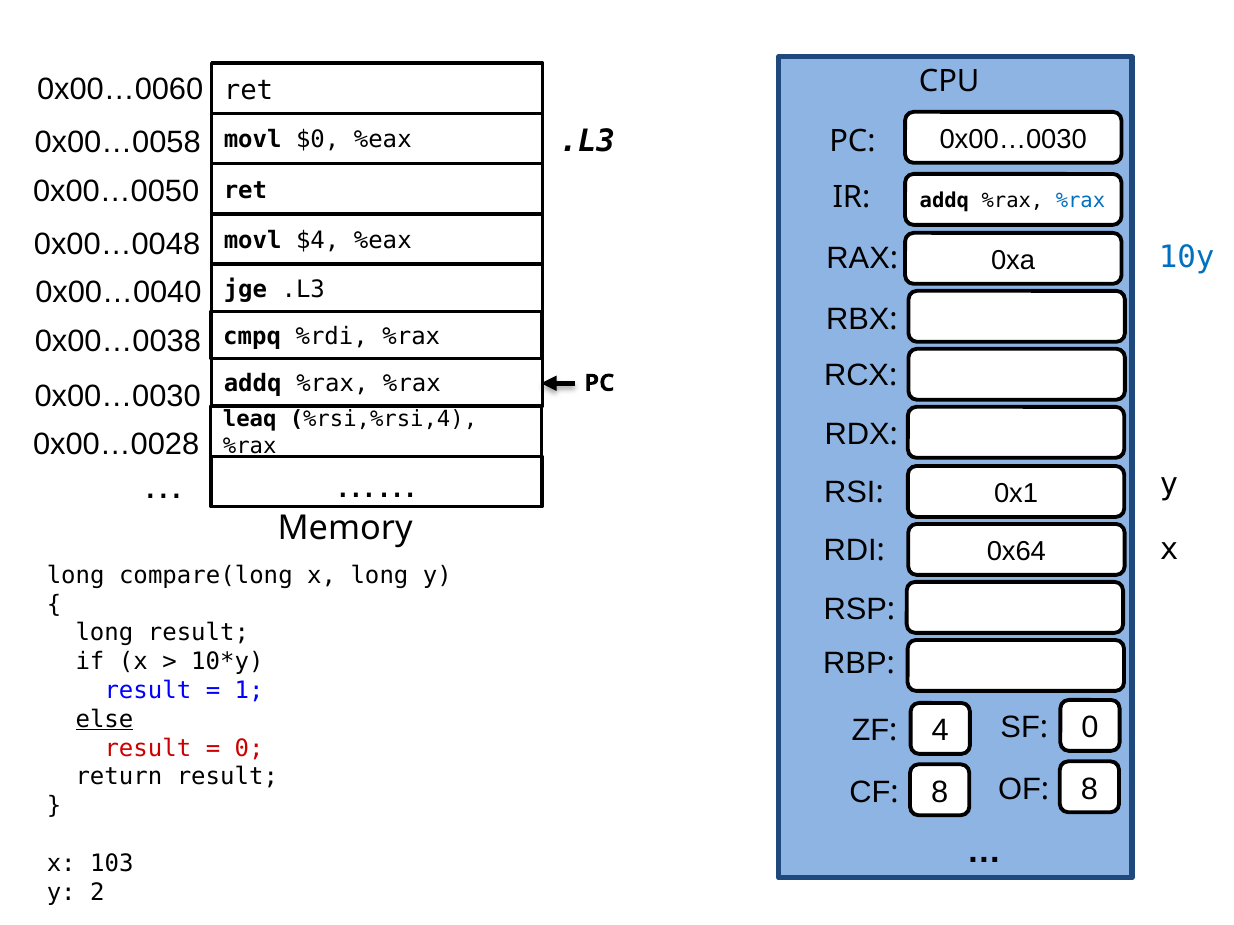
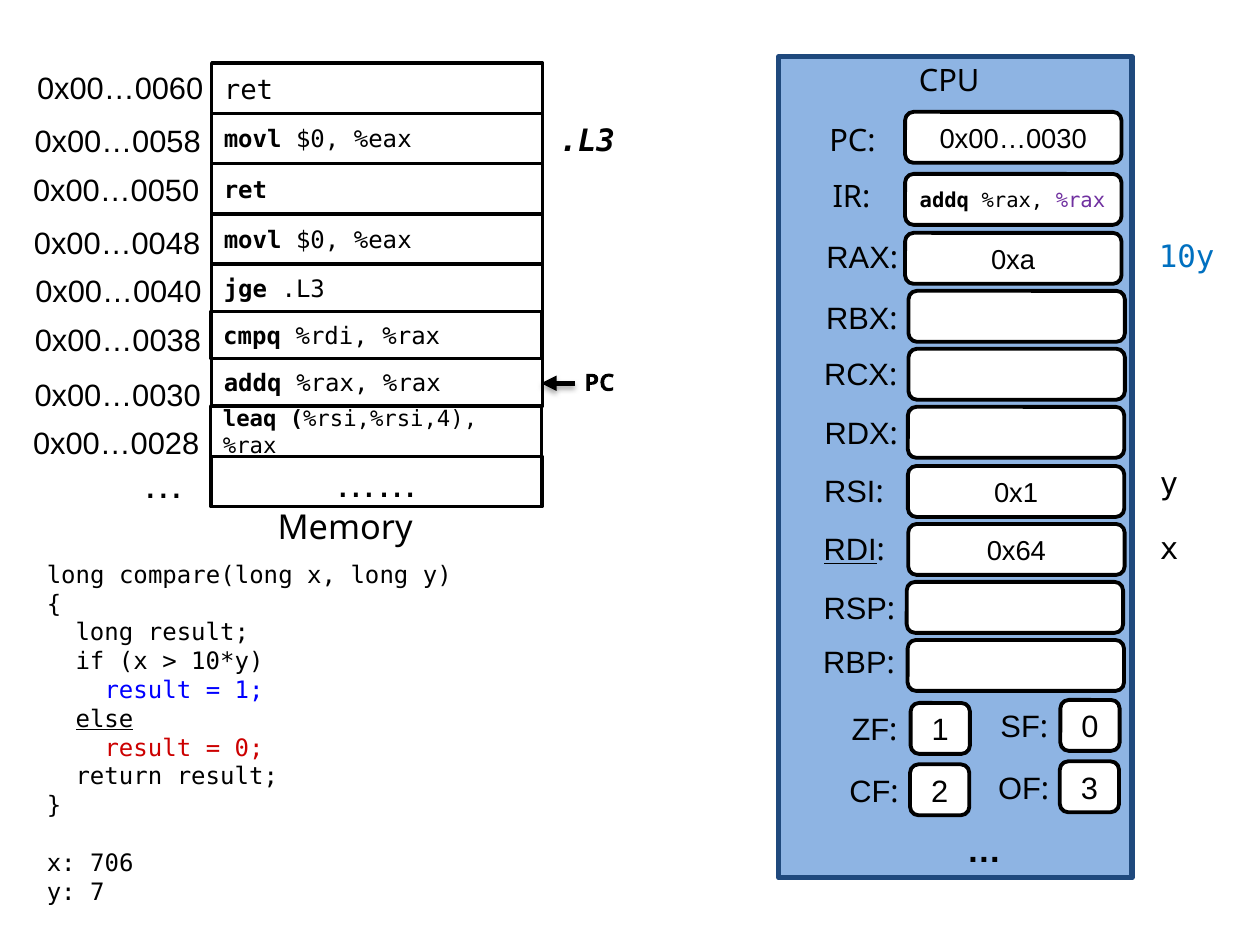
%rax colour: blue -> purple (1080, 201)
$4: $4 -> $0 (318, 241)
RDI underline: none -> present (850, 551)
4: 4 -> 1 (940, 731)
8: 8 -> 2 (940, 792)
8: 8 -> 3 (1089, 789)
103: 103 -> 706 (112, 864)
2: 2 -> 7 (97, 893)
